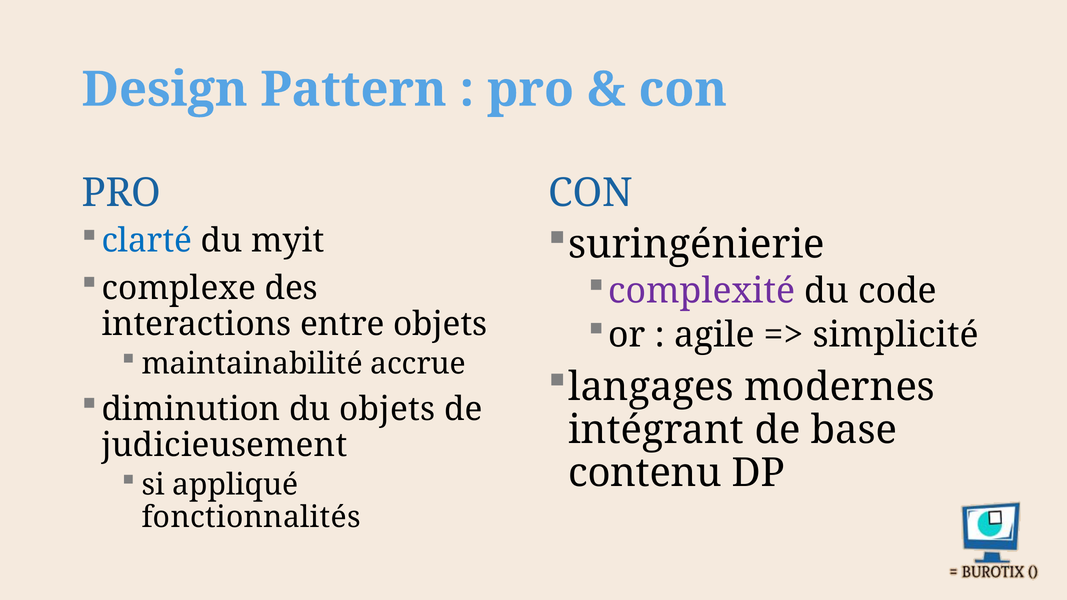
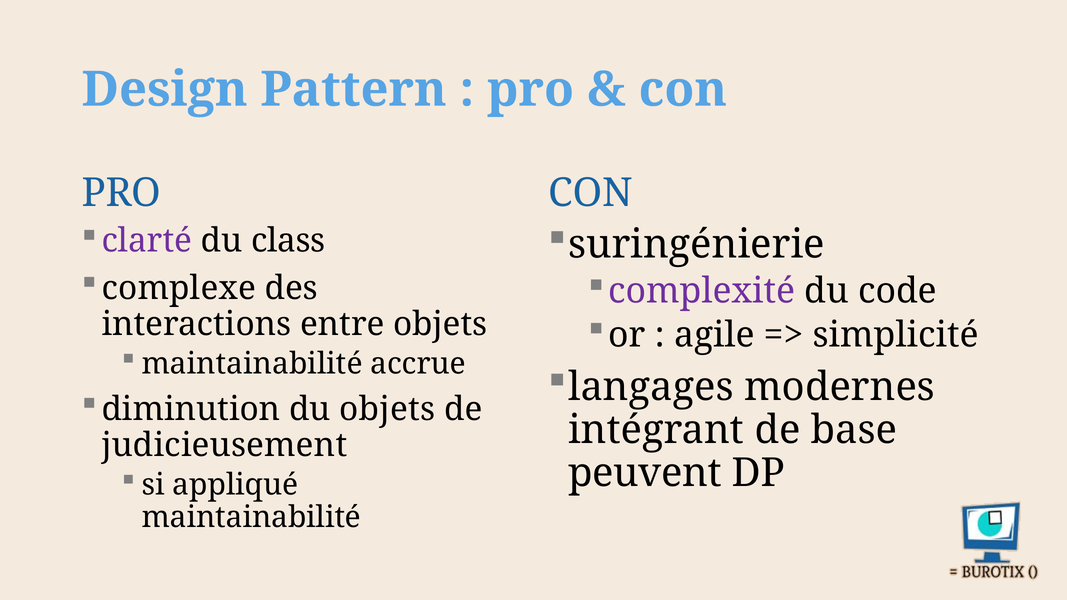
clarté colour: blue -> purple (147, 241)
myit: myit -> class (288, 241)
contenu: contenu -> peuvent (645, 473)
fonctionnalités: fonctionnalités -> maintainabilité (251, 518)
